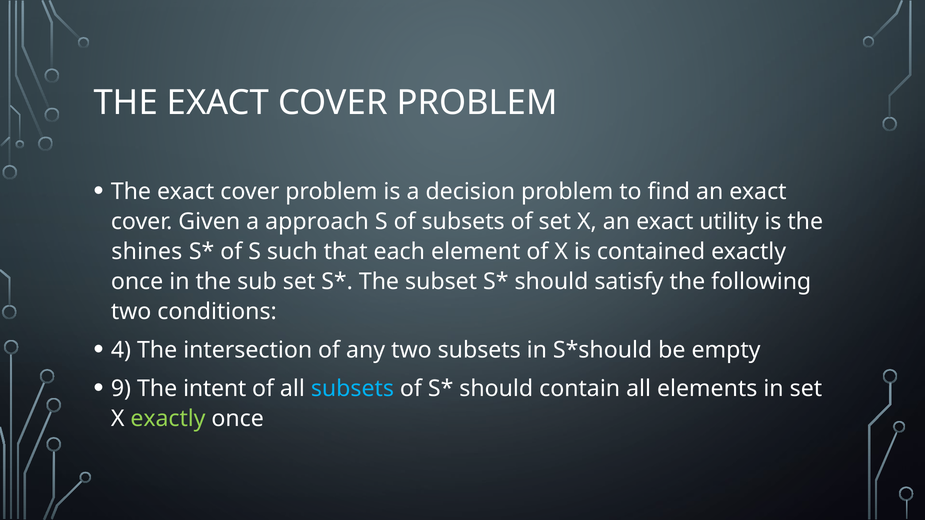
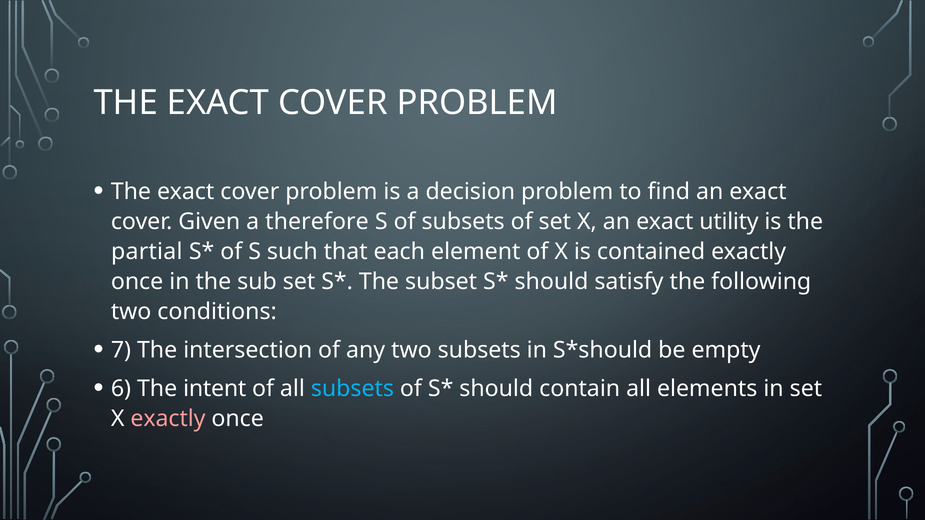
approach: approach -> therefore (317, 222)
shines: shines -> partial (147, 252)
4: 4 -> 7 (121, 350)
9: 9 -> 6 (121, 389)
exactly colour: light green -> pink (168, 419)
